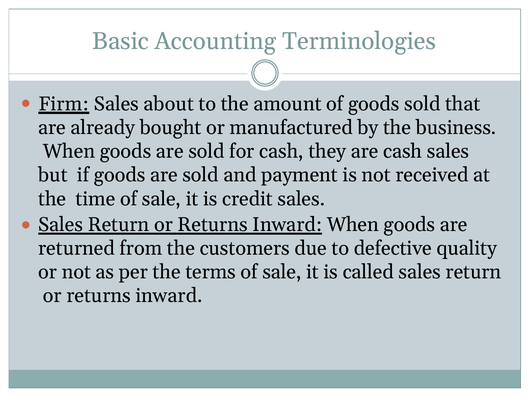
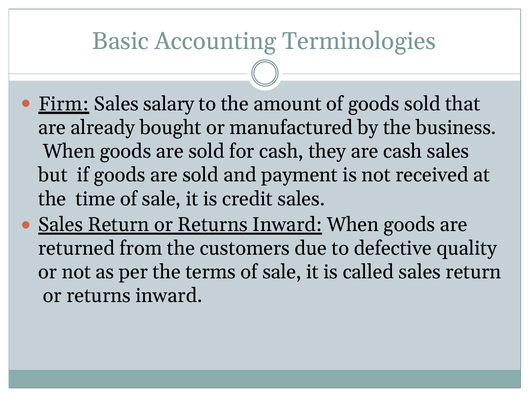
about: about -> salary (169, 104)
